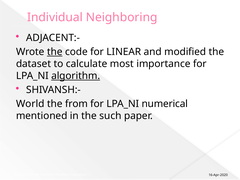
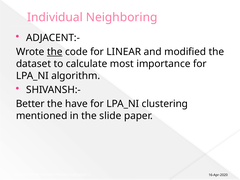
algorithm underline: present -> none (76, 76)
World: World -> Better (30, 104)
from: from -> have (76, 104)
numerical: numerical -> clustering (165, 104)
such: such -> slide (110, 116)
